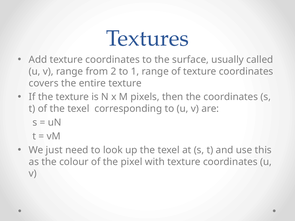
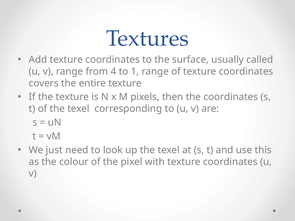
2: 2 -> 4 (113, 71)
